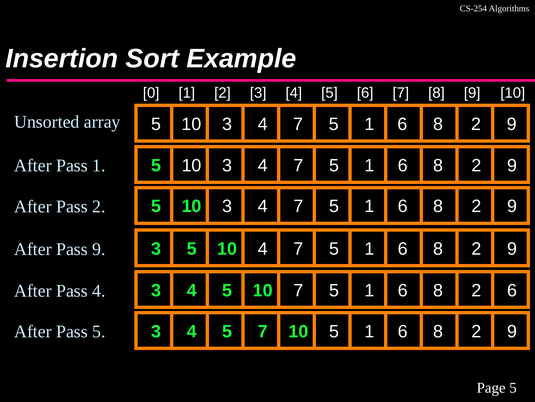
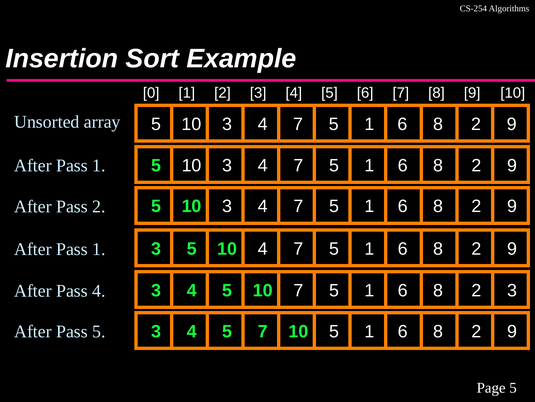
9: 9 -> 1 (99, 249)
5 10 6: 6 -> 3 (512, 290)
